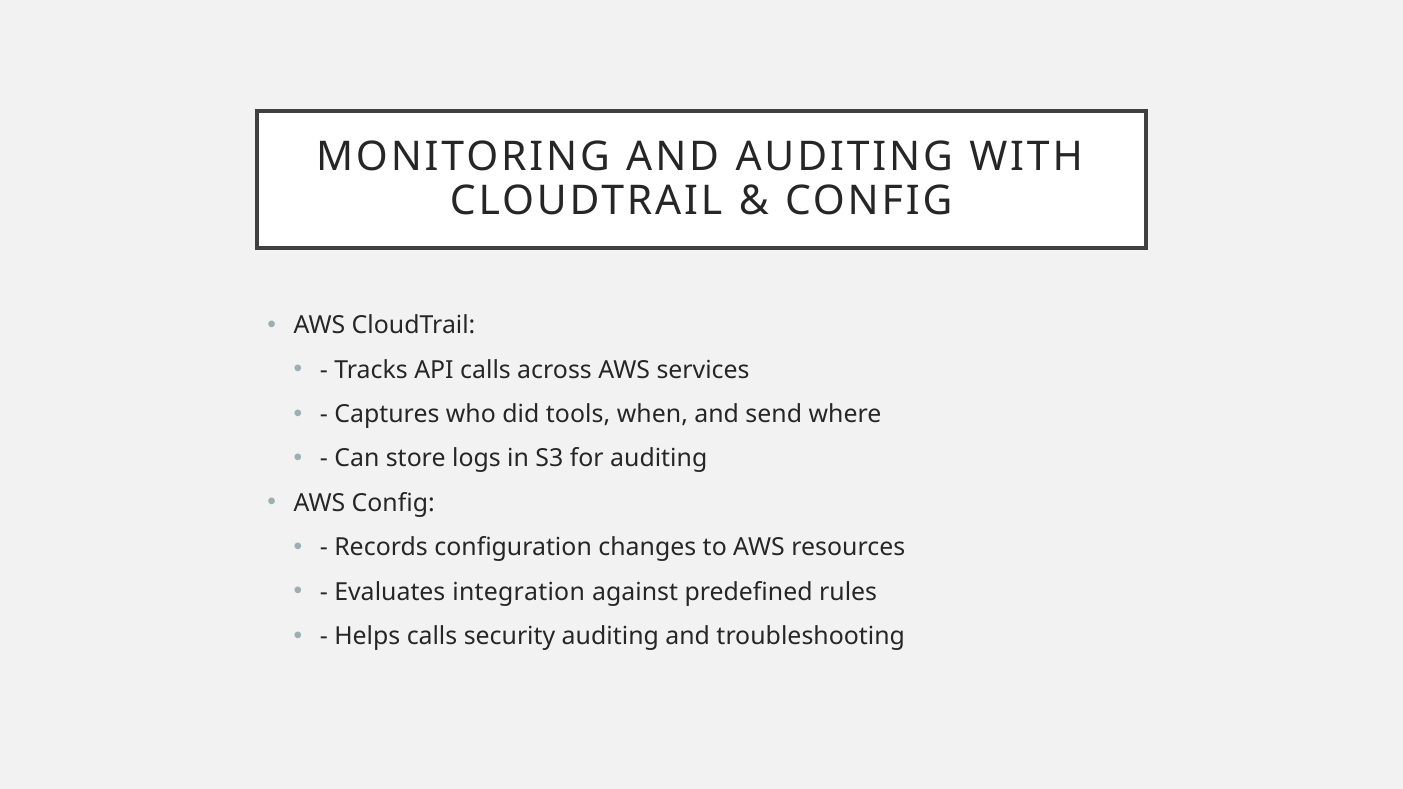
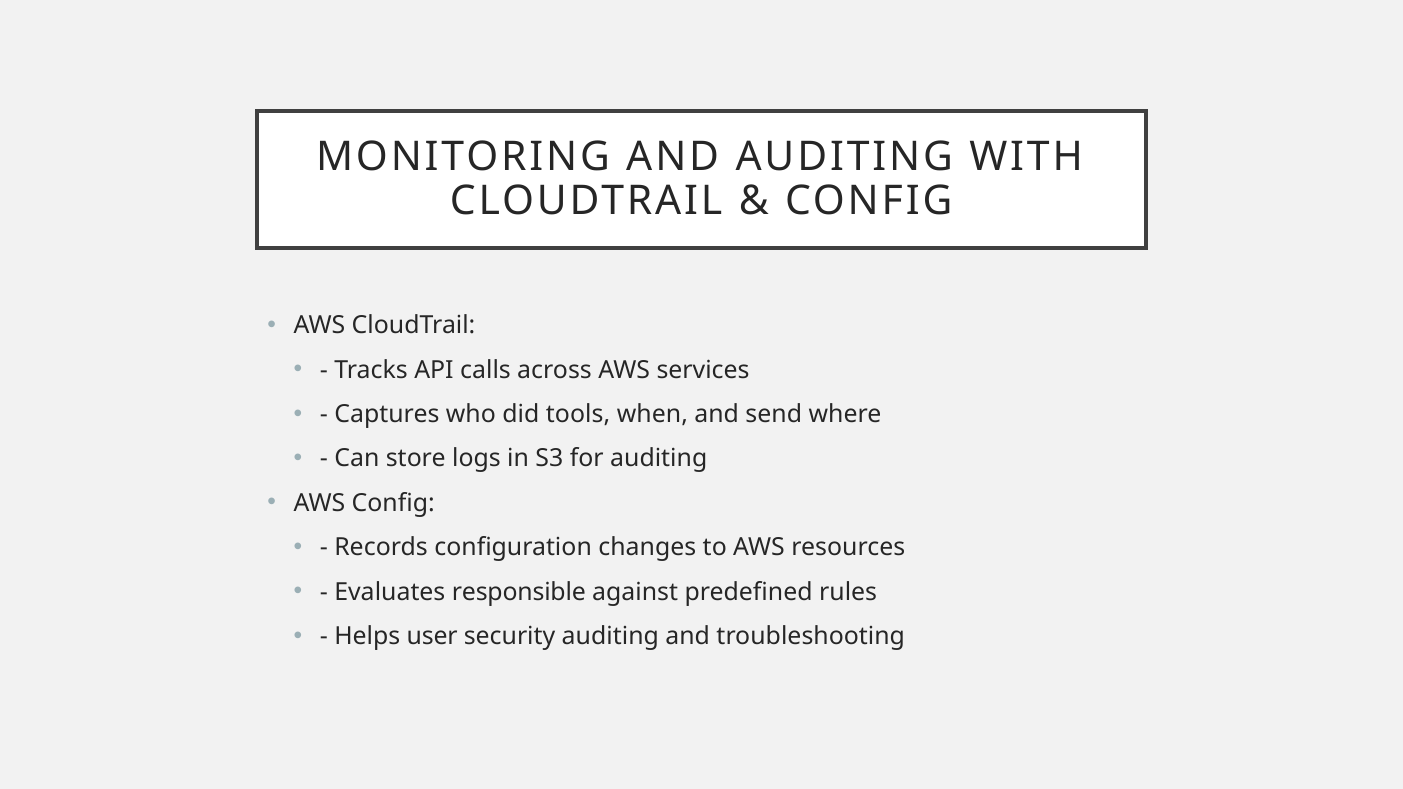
integration: integration -> responsible (519, 592)
Helps calls: calls -> user (432, 637)
